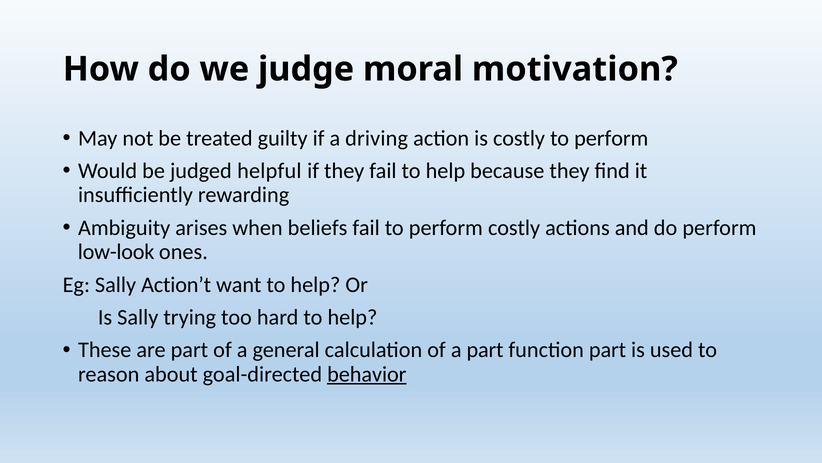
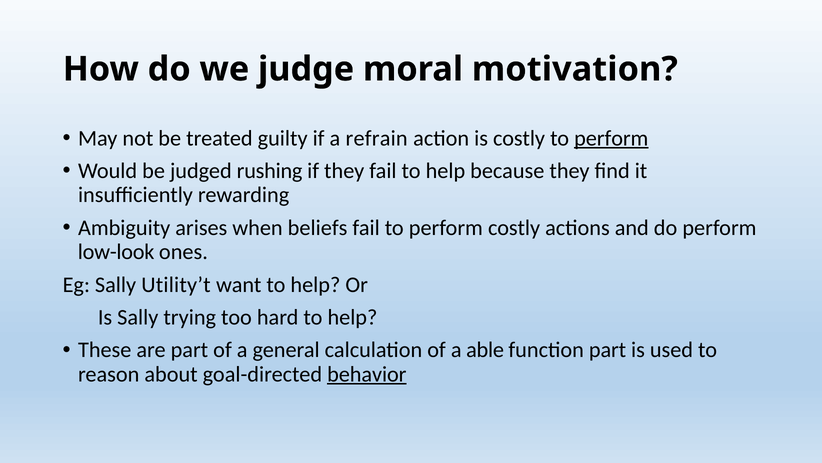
driving: driving -> refrain (377, 138)
perform underline: none -> present (611, 138)
helpful: helpful -> rushing (270, 171)
Action’t: Action’t -> Utility’t (176, 284)
a part: part -> able (485, 350)
